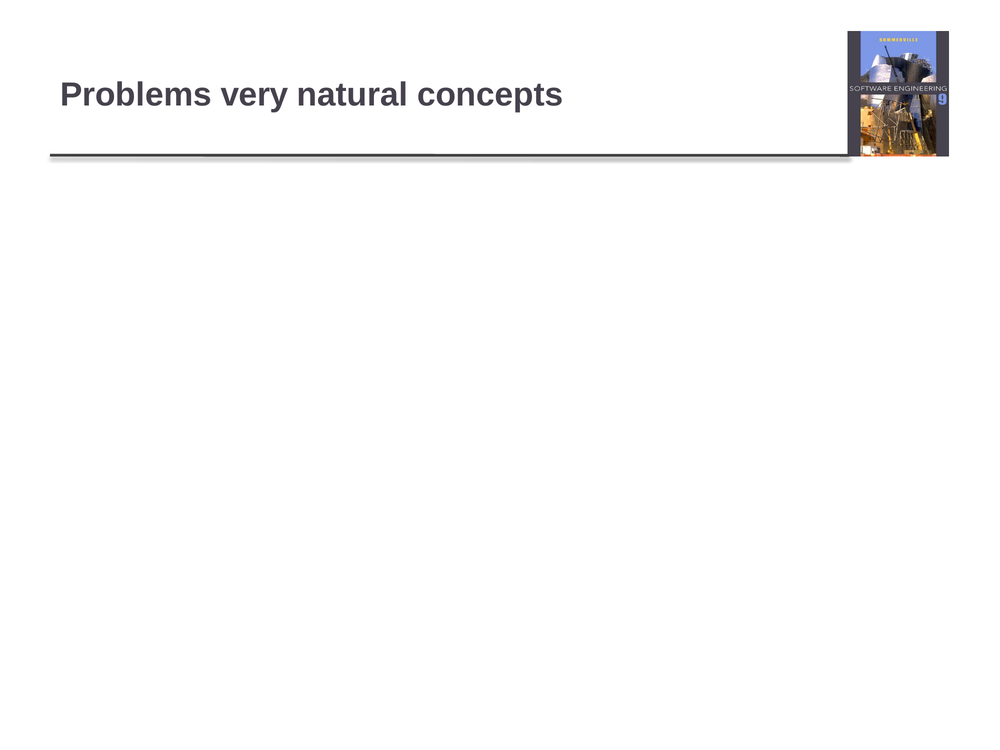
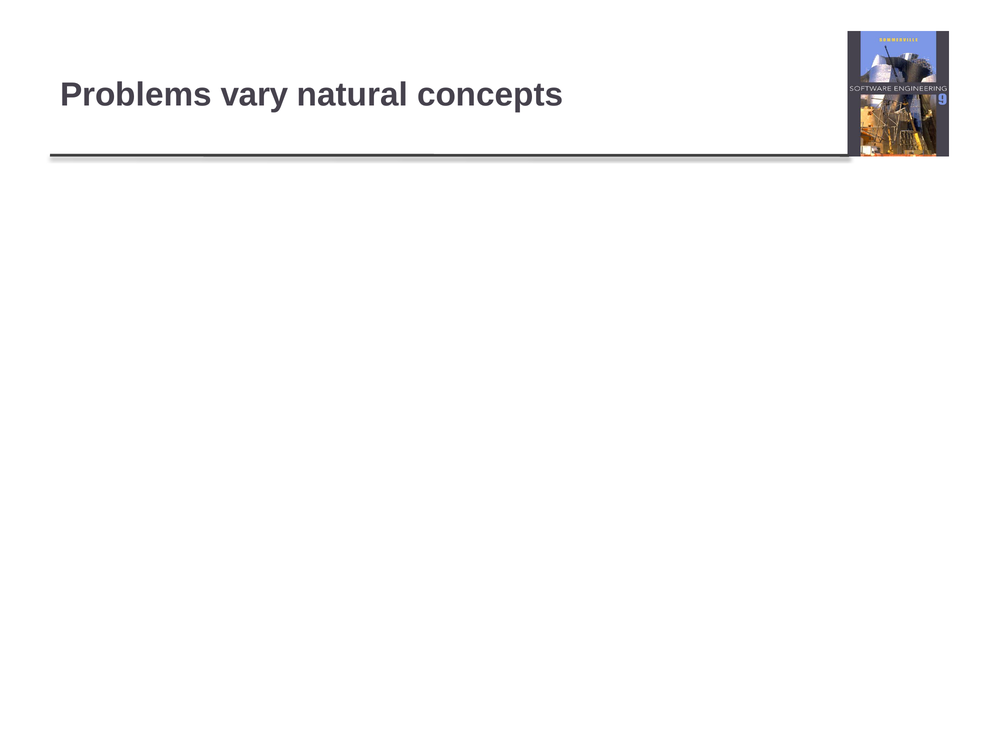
very: very -> vary (254, 95)
